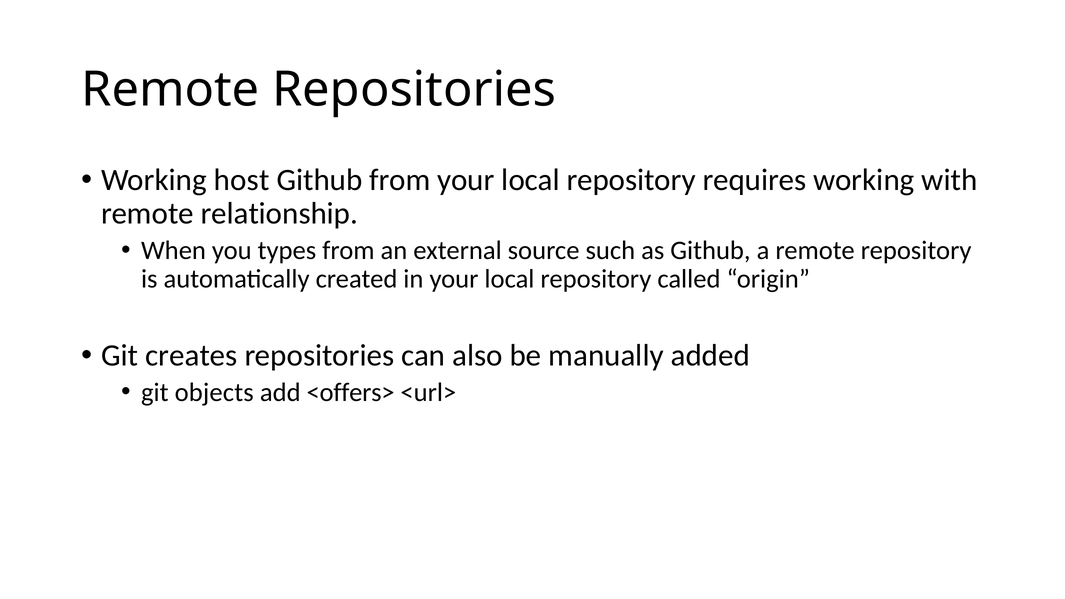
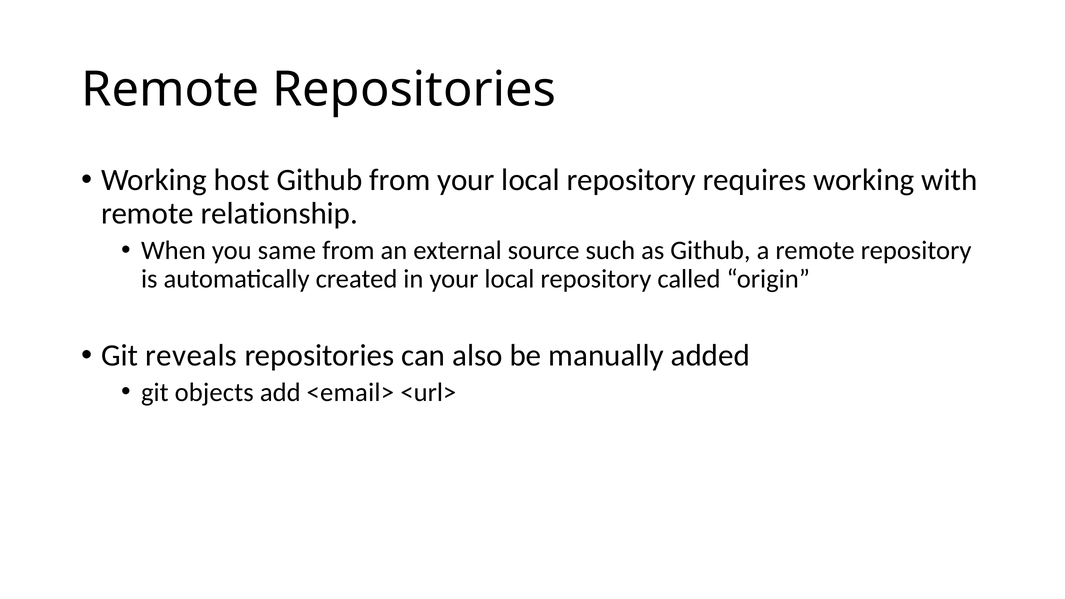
types: types -> same (287, 250)
creates: creates -> reveals (191, 356)
<offers>: <offers> -> <email> (350, 392)
